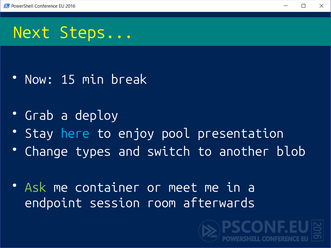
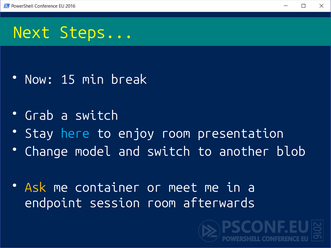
a deploy: deploy -> switch (97, 116)
enjoy pool: pool -> room (176, 134)
types: types -> model (93, 152)
Ask colour: light green -> yellow (36, 188)
